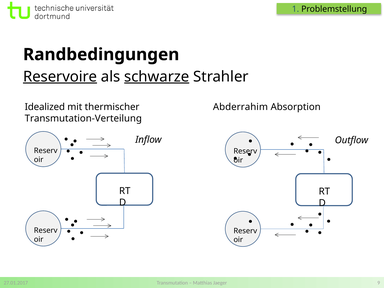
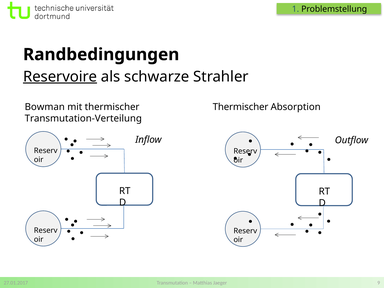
schwarze underline: present -> none (157, 77)
Idealized: Idealized -> Bowman (45, 107)
Abderrahim: Abderrahim -> Thermischer (241, 107)
